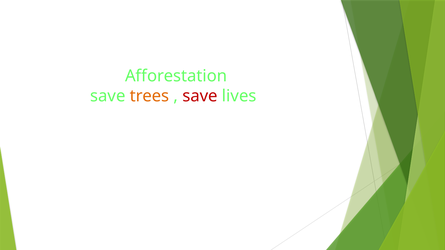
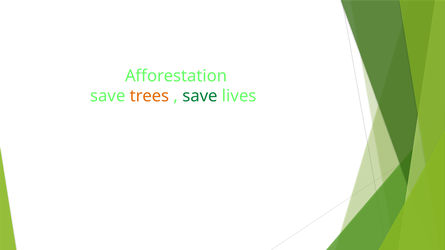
save colour: red -> green (200, 96)
